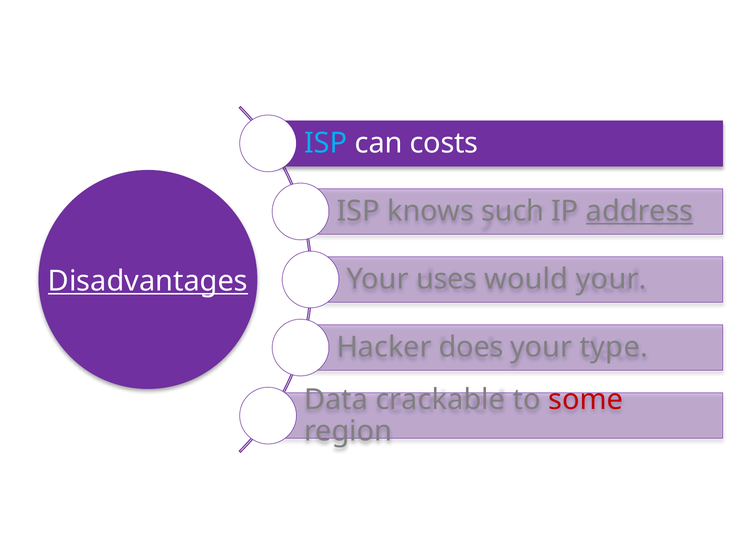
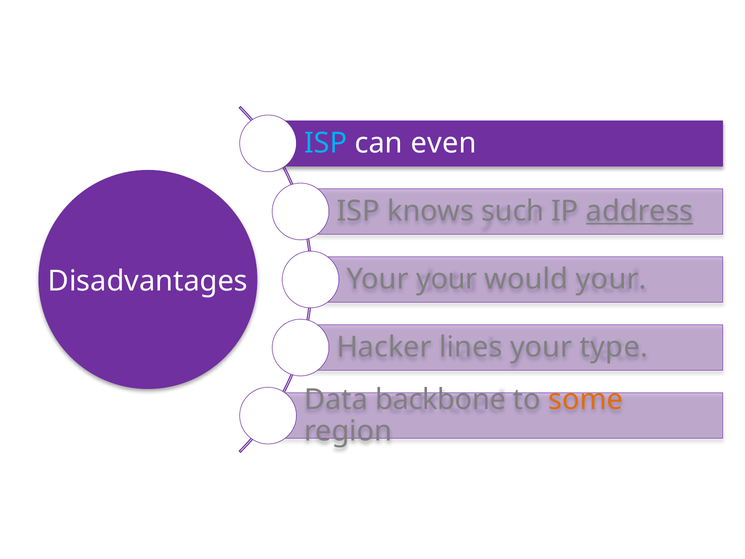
costs: costs -> even (444, 143)
Your uses: uses -> your (447, 279)
Disadvantages underline: present -> none (148, 281)
does: does -> lines (471, 347)
crackable: crackable -> backbone (441, 400)
some colour: red -> orange (586, 400)
